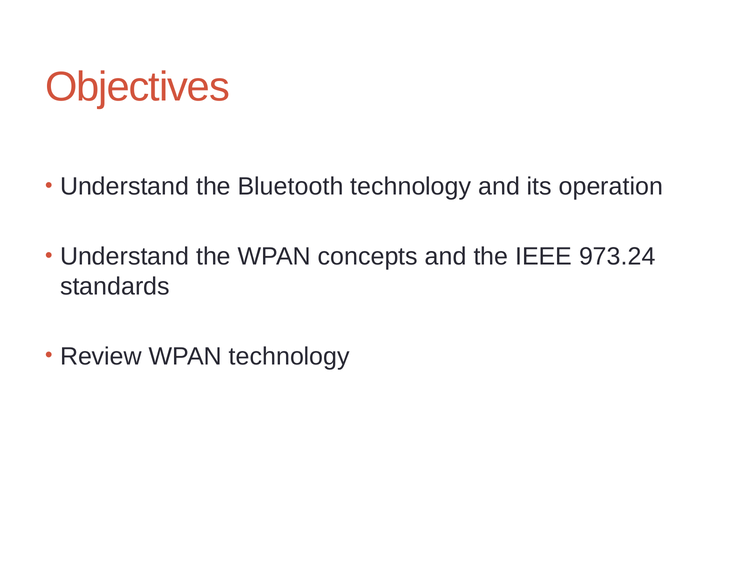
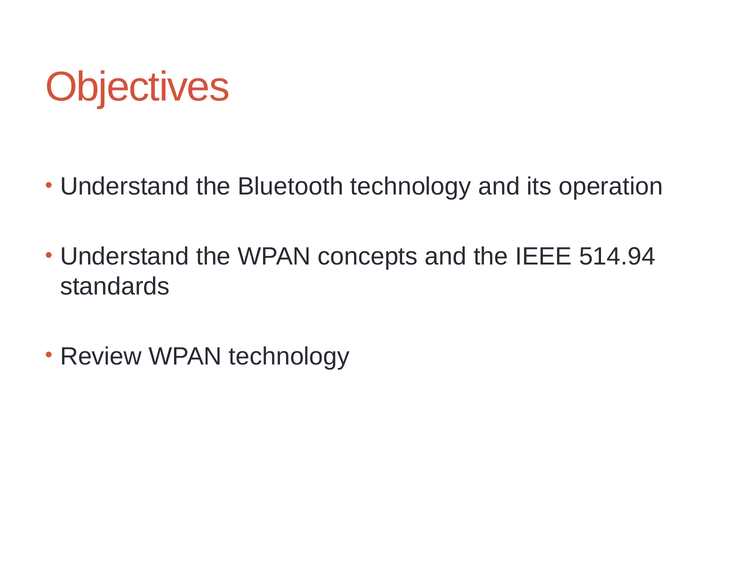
973.24: 973.24 -> 514.94 (617, 257)
